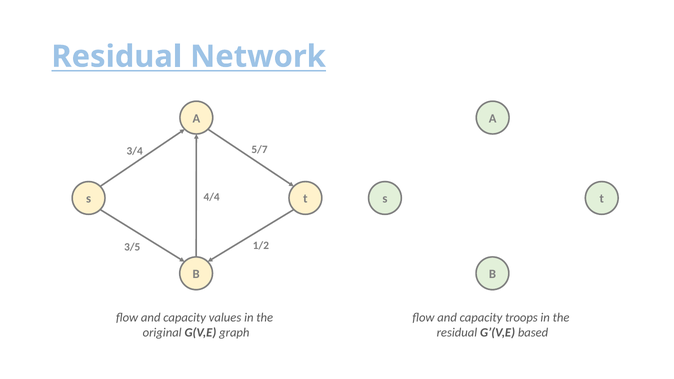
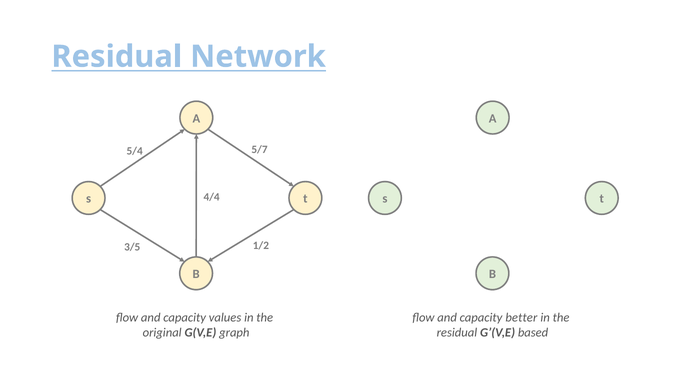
3/4: 3/4 -> 5/4 (135, 151)
troops: troops -> better (521, 318)
